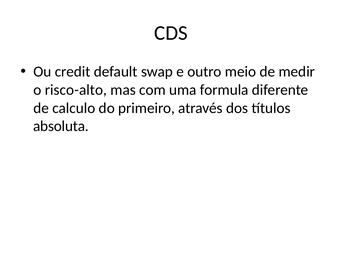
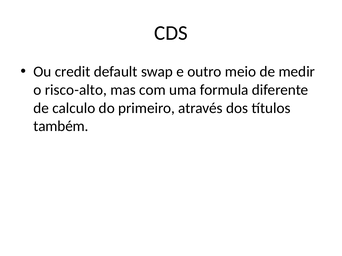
absoluta: absoluta -> também (61, 126)
